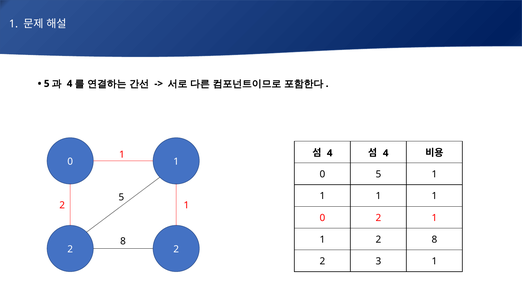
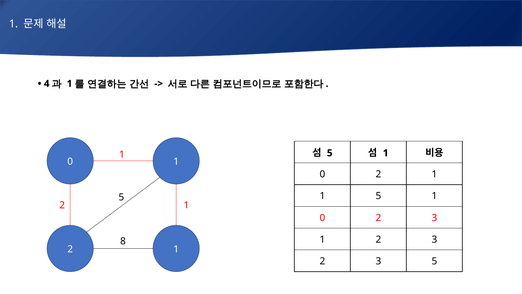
5: 5 -> 4 (47, 84)
4: 4 -> 1 (70, 84)
4: 4 -> 5 (330, 153)
4: 4 -> 1 (386, 153)
5: 5 -> 2 (378, 174)
1: 1 -> 5 (378, 196)
0 2 1: 1 -> 3 (434, 218)
1 2 8: 8 -> 3 (434, 239)
2: 2 -> 1 (176, 249)
3 1: 1 -> 5 (434, 261)
